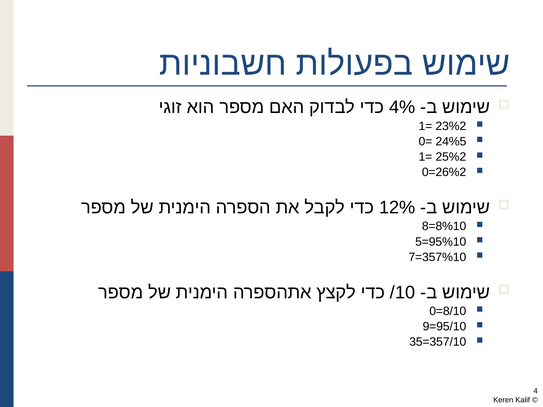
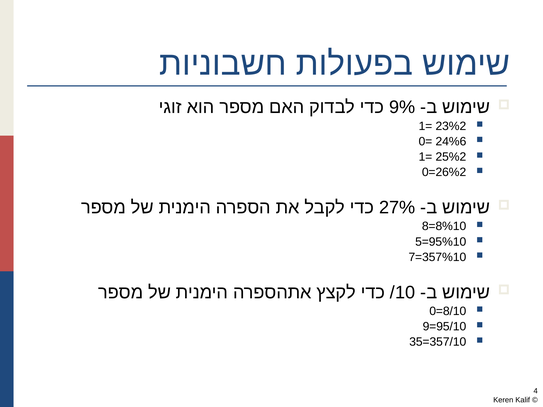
4%: 4% -> 9% (402, 107)
24%5: 24%5 -> 24%6 (451, 142)
12%: 12% -> 27% (397, 208)
